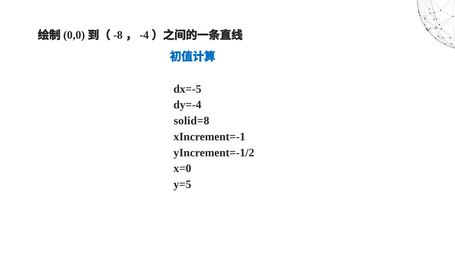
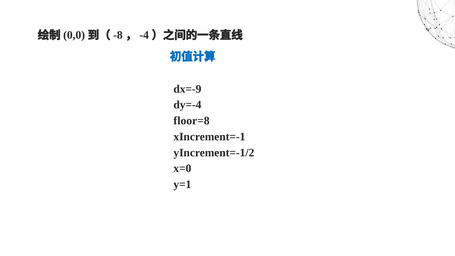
dx=-5: dx=-5 -> dx=-9 (187, 89)
solid=8: solid=8 -> floor=8 (192, 121)
y=5: y=5 -> y=1 (182, 184)
